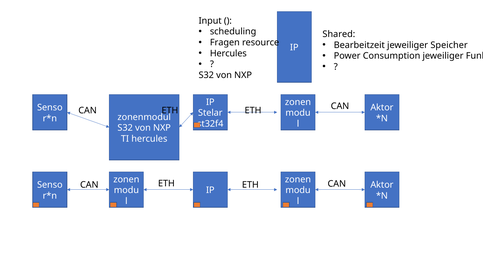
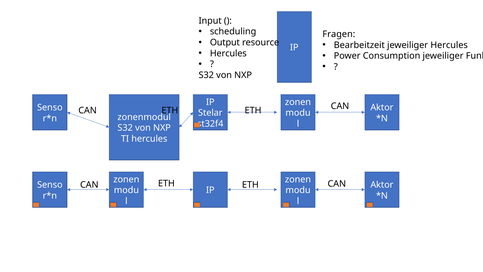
Shared: Shared -> Fragen (339, 34)
Fragen: Fragen -> Output (225, 42)
jeweiliger Speicher: Speicher -> Hercules (449, 45)
